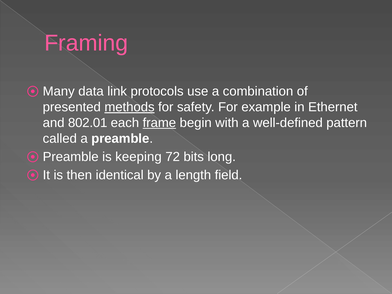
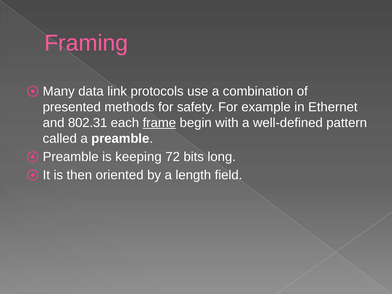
methods underline: present -> none (130, 107)
802.01: 802.01 -> 802.31 (88, 123)
identical: identical -> oriented (120, 175)
